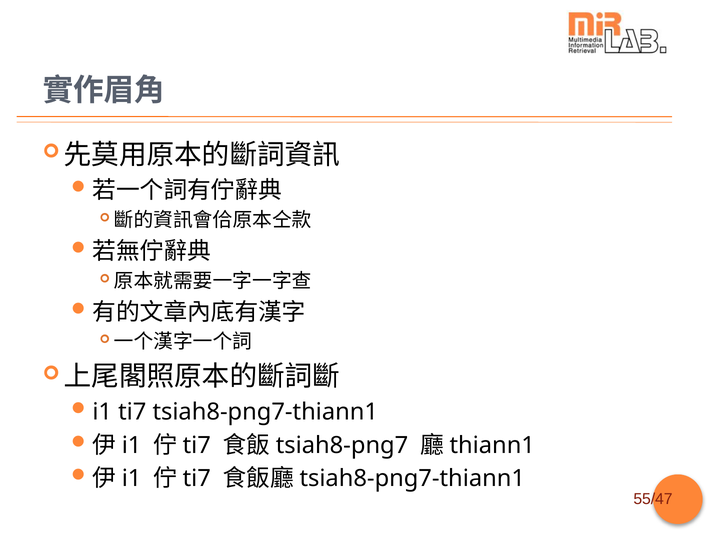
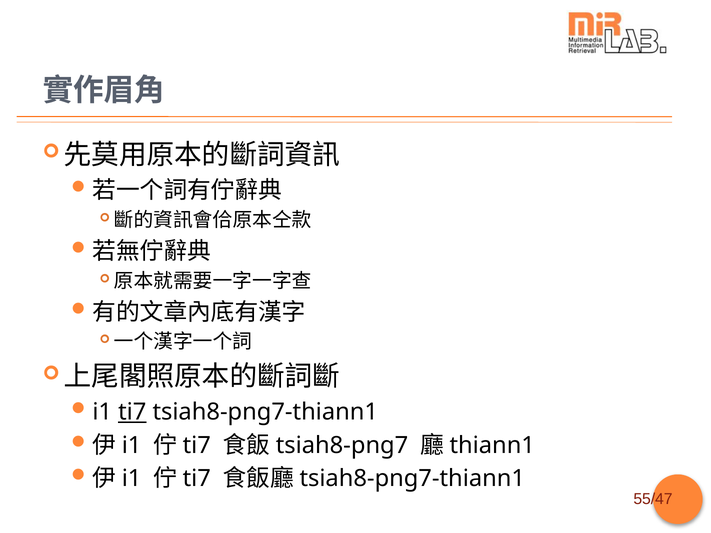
ti7 underline: none -> present (132, 412)
